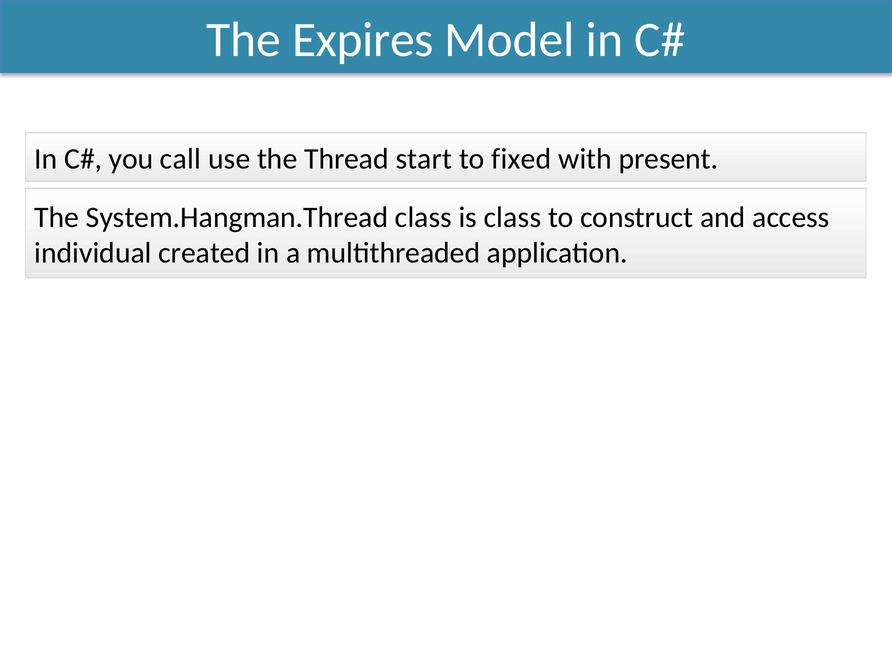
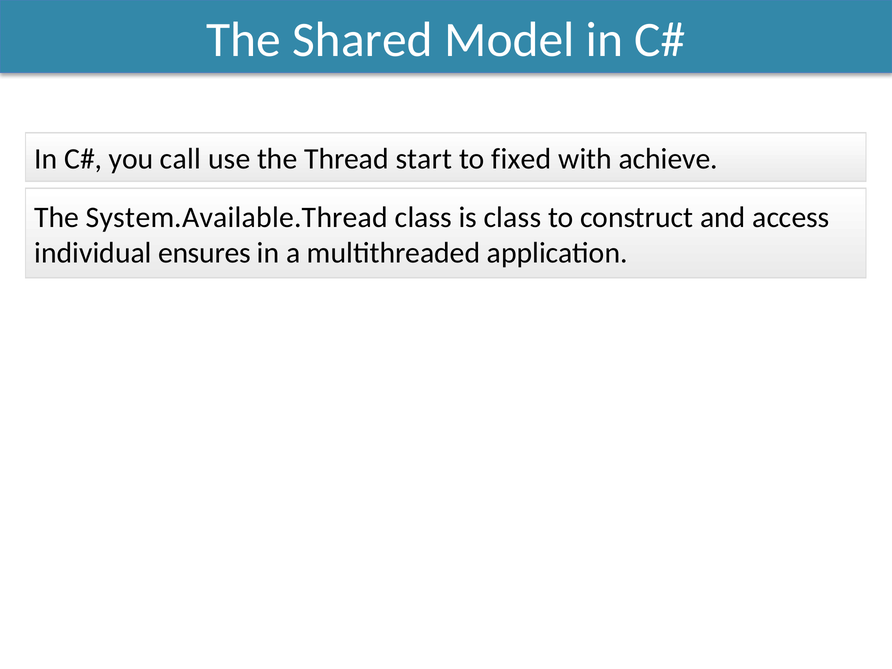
Expires: Expires -> Shared (363, 40)
present: present -> achieve (668, 159)
System.Hangman.Thread: System.Hangman.Thread -> System.Available.Thread (237, 217)
created: created -> ensures (204, 253)
